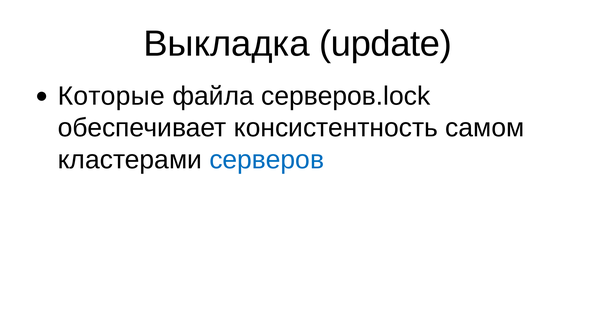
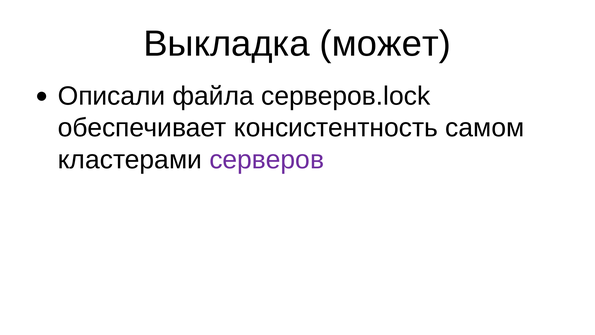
update: update -> может (385, 44)
Которые: Которые -> Описали (112, 96)
серверов colour: blue -> purple (267, 159)
